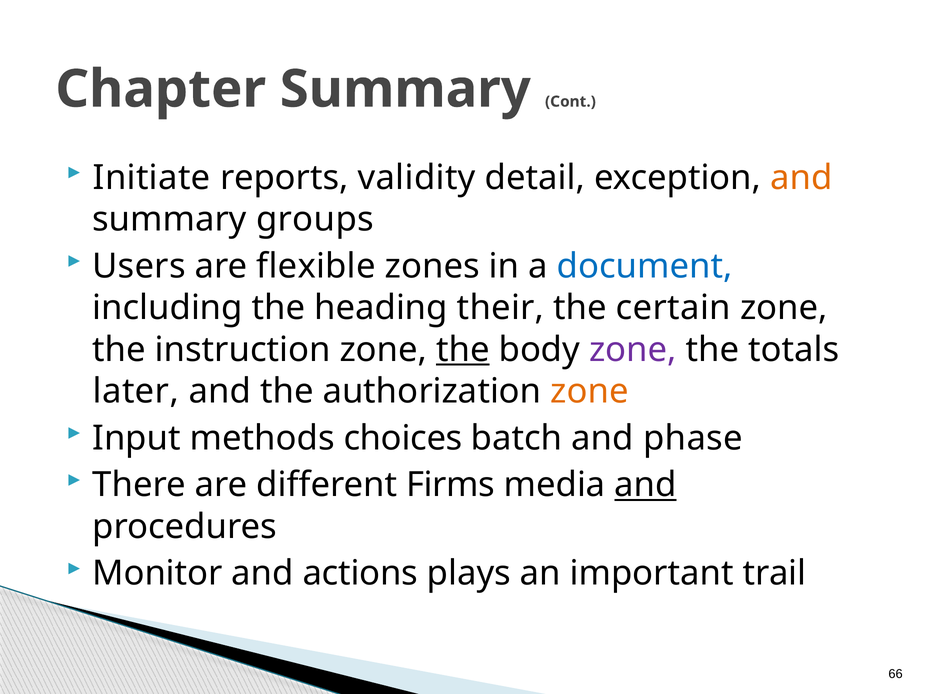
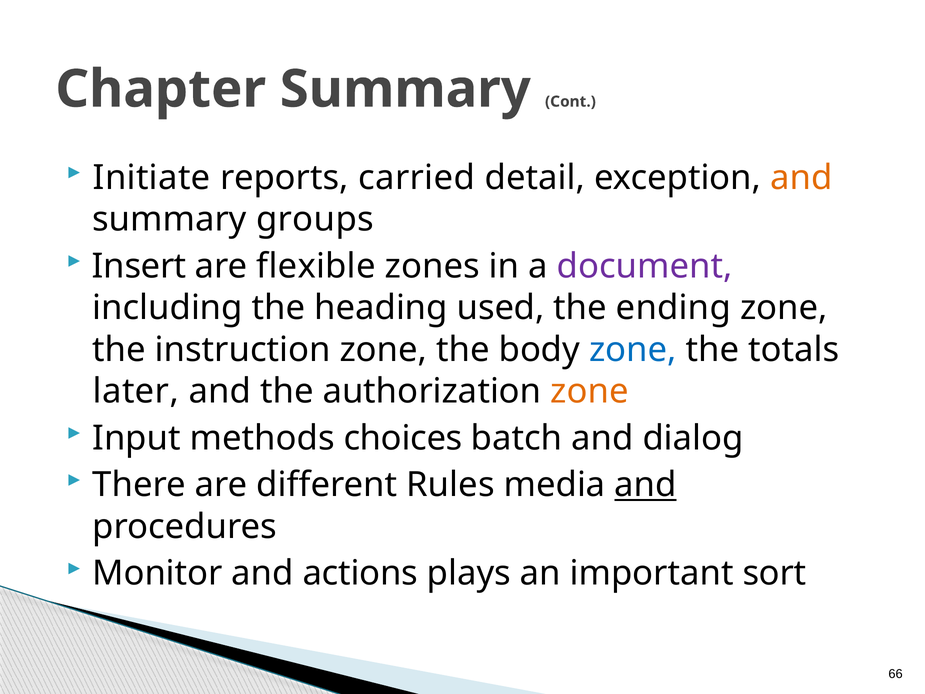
validity: validity -> carried (417, 178)
Users: Users -> Insert (139, 266)
document colour: blue -> purple (645, 266)
their: their -> used (501, 308)
certain: certain -> ending (673, 308)
the underline: present -> none (463, 349)
zone colour: purple -> blue (633, 349)
phase: phase -> dialog (693, 438)
Firms: Firms -> Rules (450, 485)
trail: trail -> sort (774, 573)
